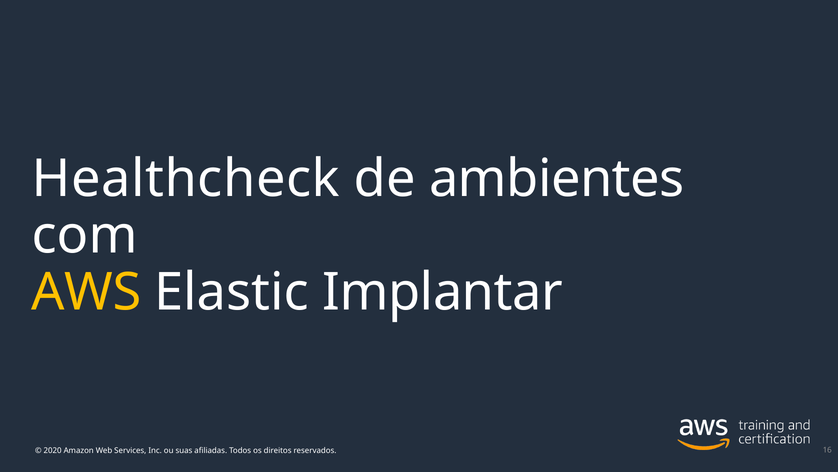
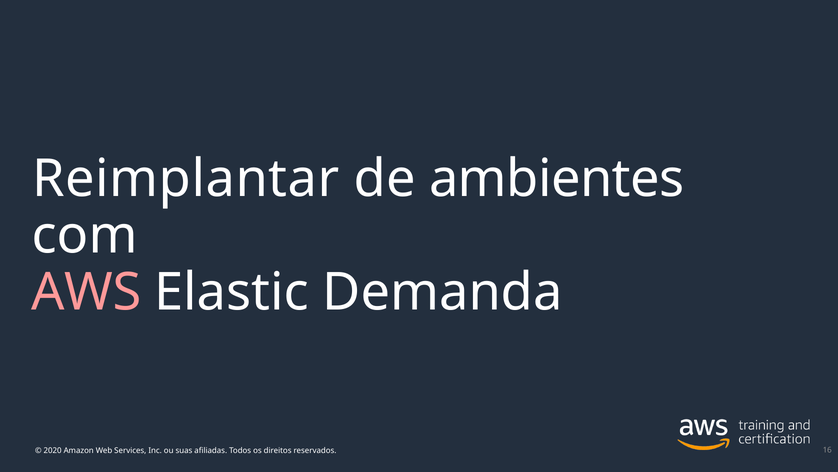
Healthcheck: Healthcheck -> Reimplantar (186, 179)
AWS colour: yellow -> pink (86, 292)
Implantar: Implantar -> Demanda (442, 292)
